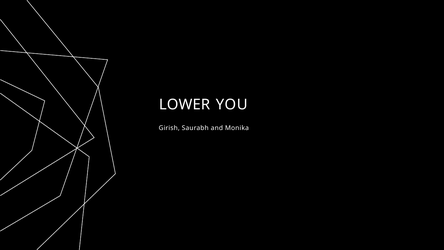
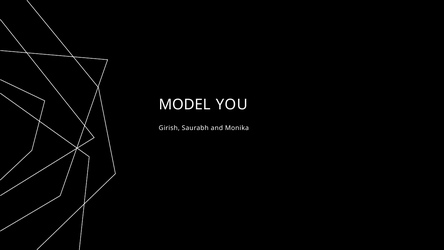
LOWER: LOWER -> MODEL (185, 105)
